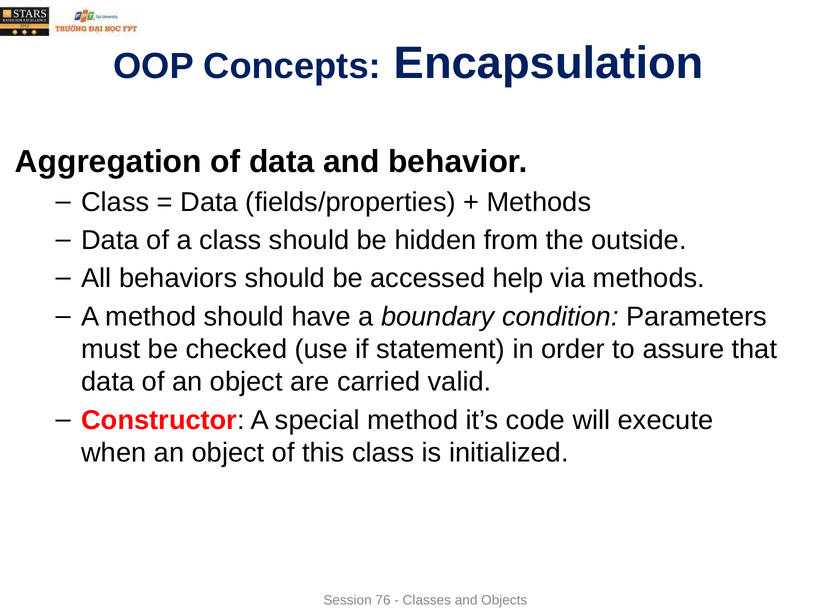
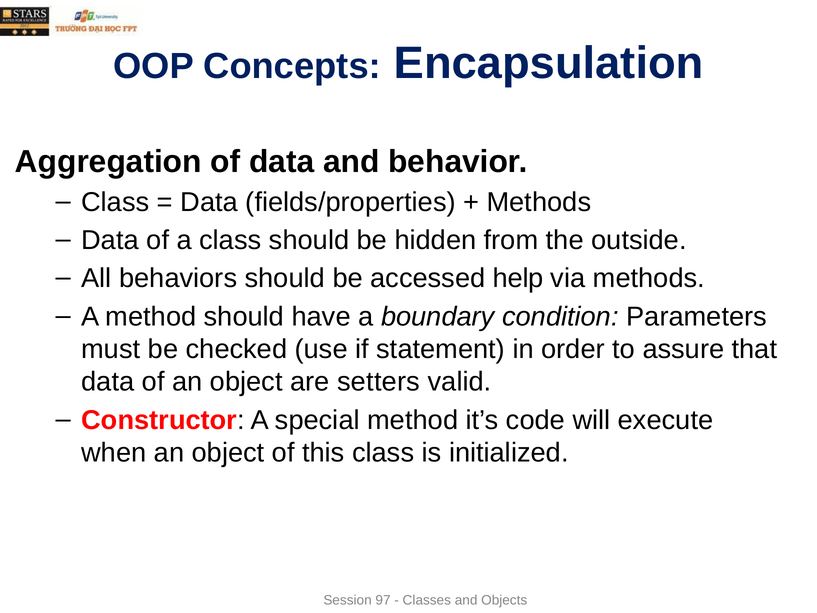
carried: carried -> setters (379, 382)
76: 76 -> 97 (383, 600)
